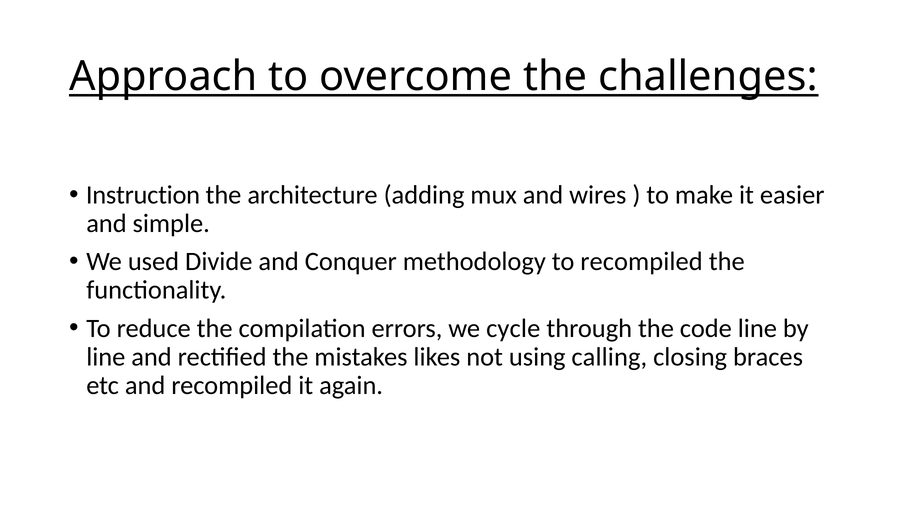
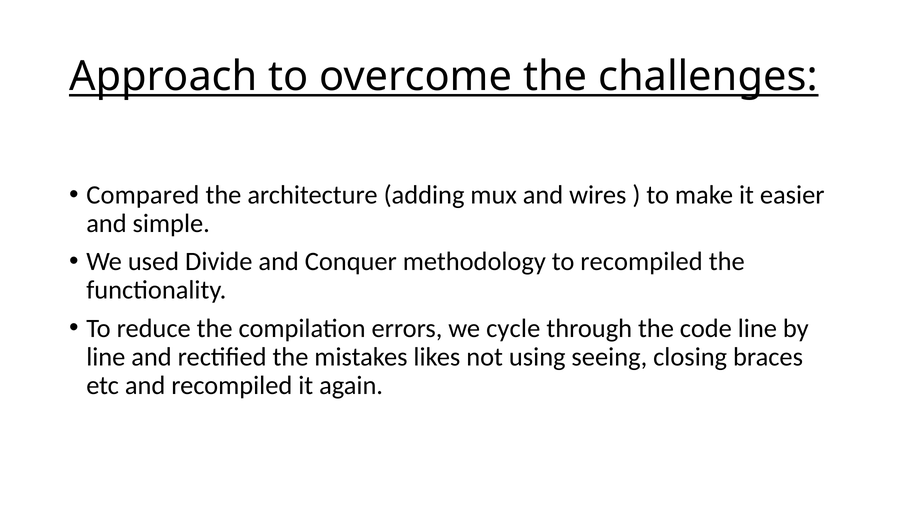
Instruction: Instruction -> Compared (143, 195)
calling: calling -> seeing (609, 357)
